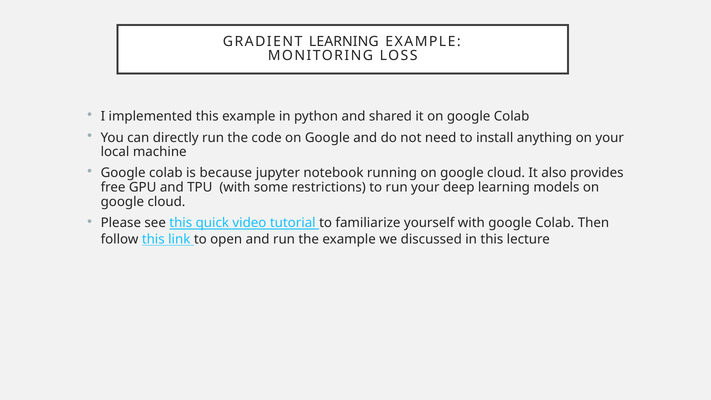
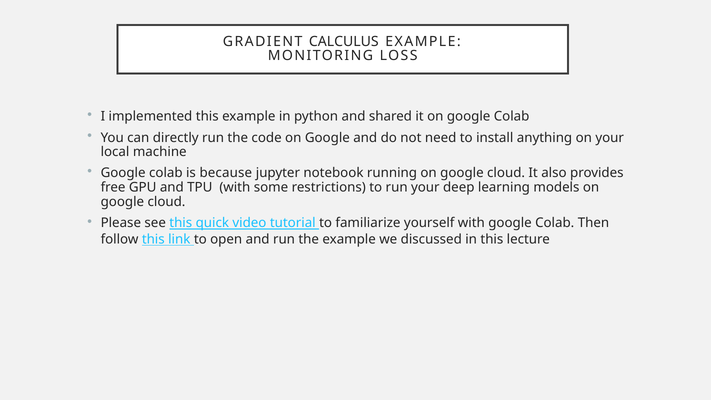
GRADIENT LEARNING: LEARNING -> CALCULUS (344, 42)
